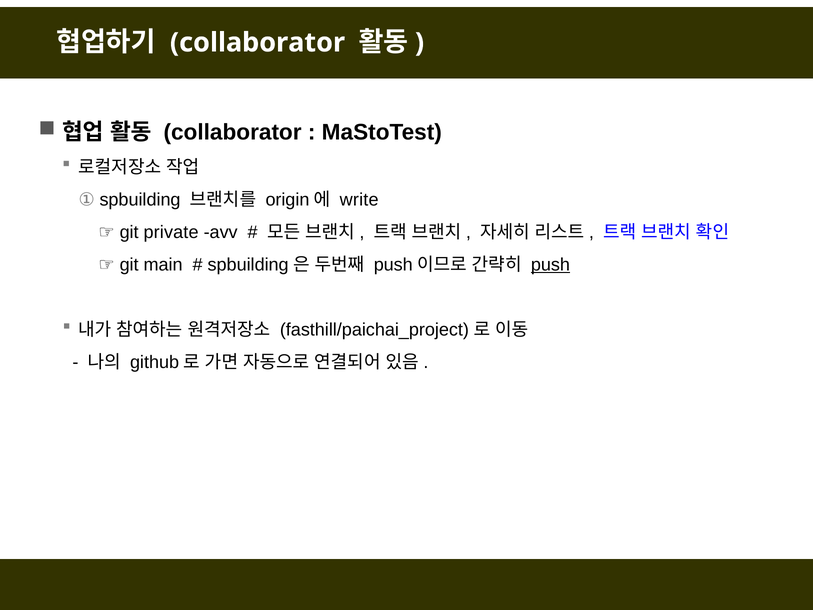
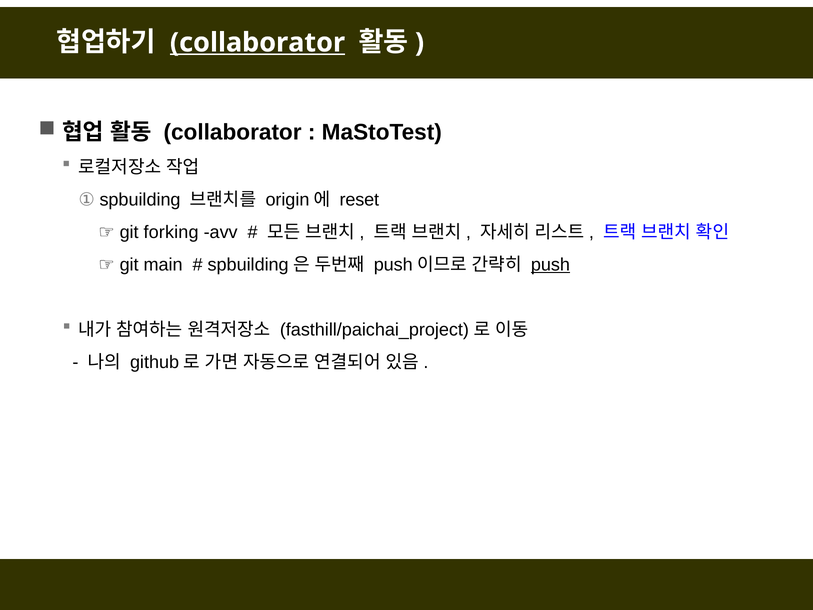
collaborator underline: none -> present (257, 43)
write: write -> reset (359, 200)
private: private -> forking (171, 232)
